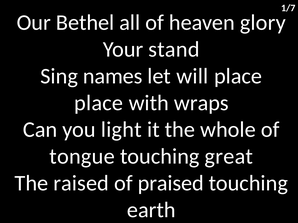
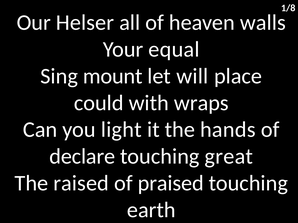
1/7: 1/7 -> 1/8 (288, 8)
Bethel: Bethel -> Helser (85, 23)
glory: glory -> walls (263, 23)
stand: stand -> equal (174, 49)
names: names -> mount (113, 76)
place: place -> could (99, 103)
whole: whole -> hands (228, 130)
tongue: tongue -> declare (82, 157)
